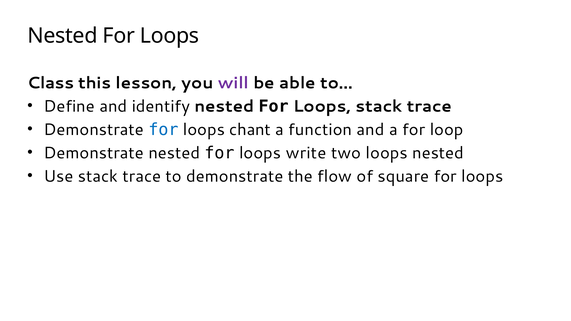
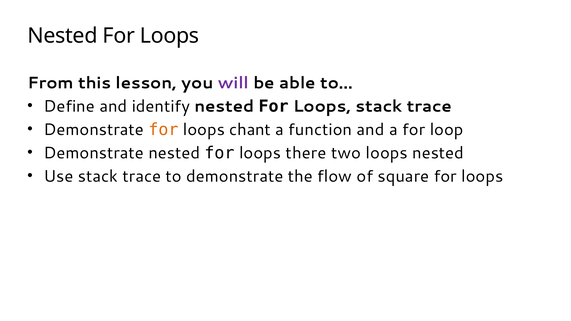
Class: Class -> From (50, 83)
for colour: blue -> orange (163, 130)
write: write -> there (306, 153)
